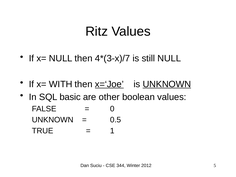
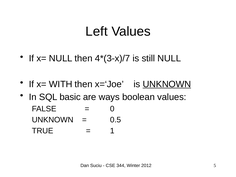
Ritz: Ritz -> Left (97, 31)
x=‘Joe underline: present -> none (109, 84)
other: other -> ways (109, 97)
